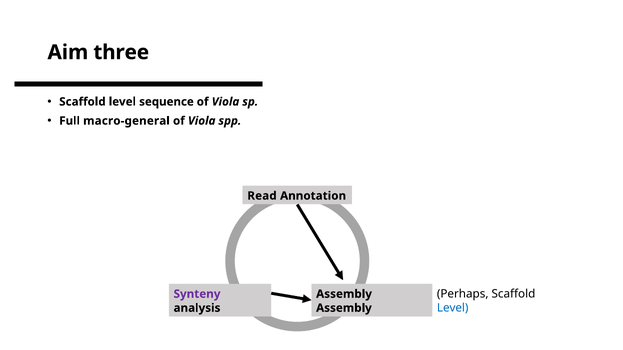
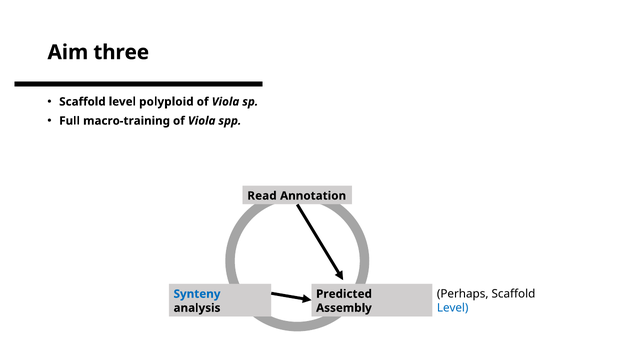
sequence: sequence -> polyploid (166, 102)
macro-general: macro-general -> macro-training (127, 121)
Synteny colour: purple -> blue (197, 294)
Assembly: Assembly -> Predicted (344, 294)
